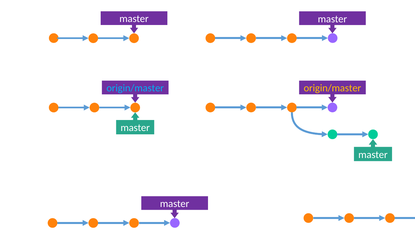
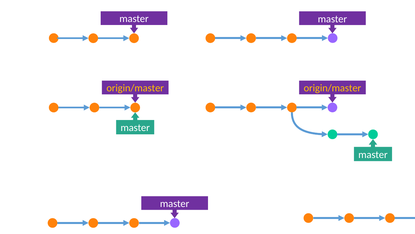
origin/master colour: light blue -> yellow (135, 88)
